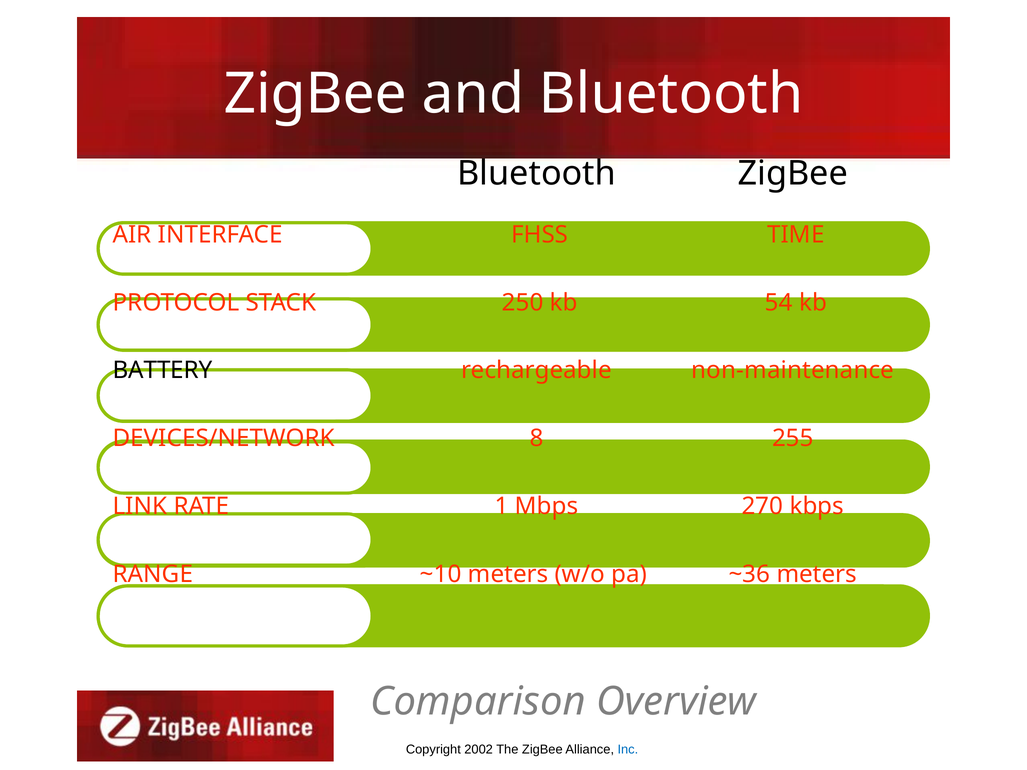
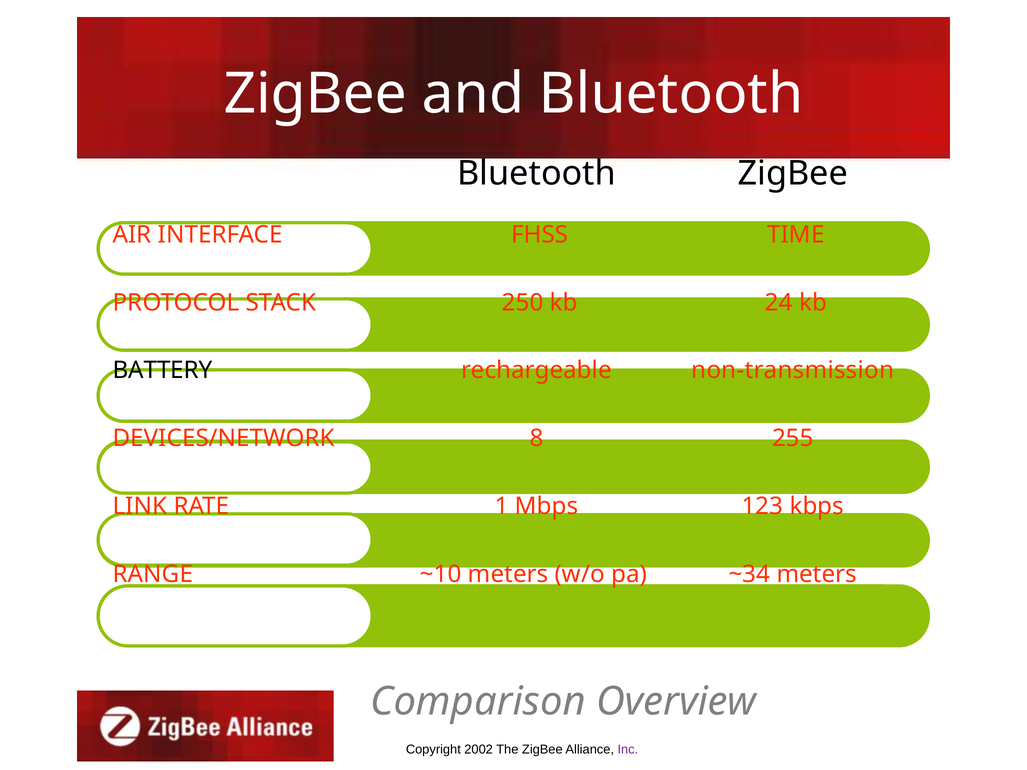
54: 54 -> 24 (779, 303)
non-maintenance: non-maintenance -> non-transmission (793, 371)
270: 270 -> 123 (762, 506)
~36: ~36 -> ~34 (749, 574)
Inc colour: blue -> purple (628, 750)
